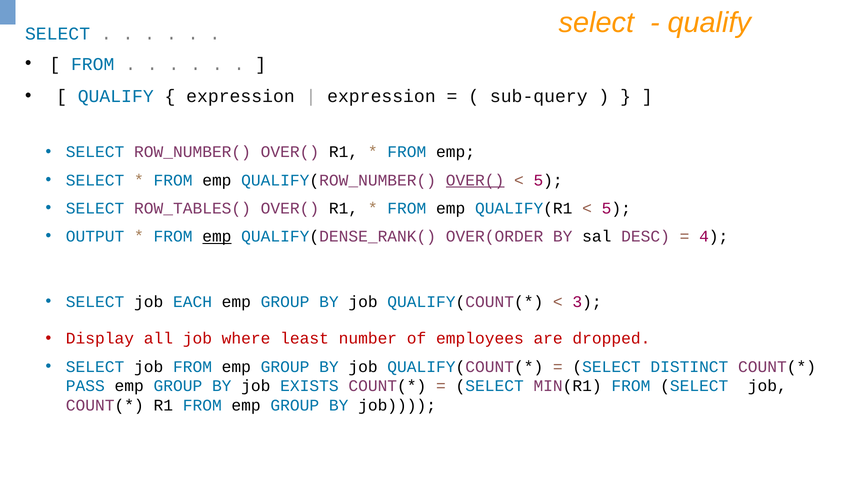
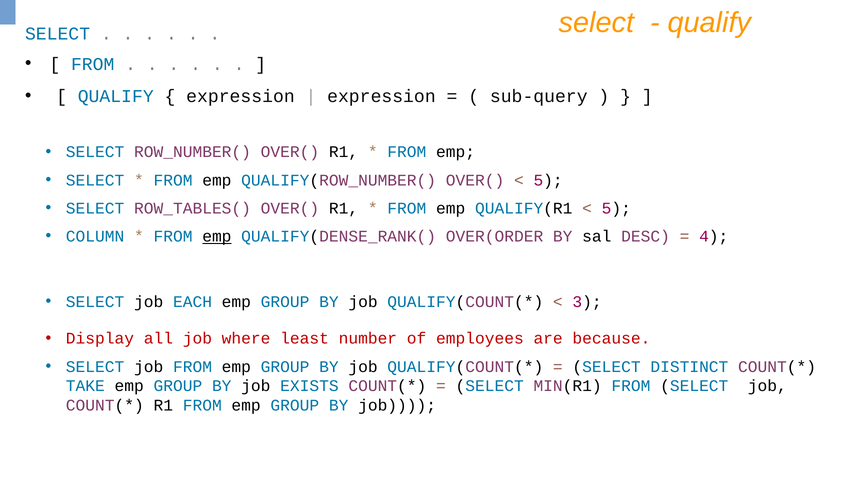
OVER( underline: present -> none (475, 180)
OUTPUT: OUTPUT -> COLUMN (95, 237)
dropped: dropped -> because (611, 339)
PASS: PASS -> TAKE (85, 386)
